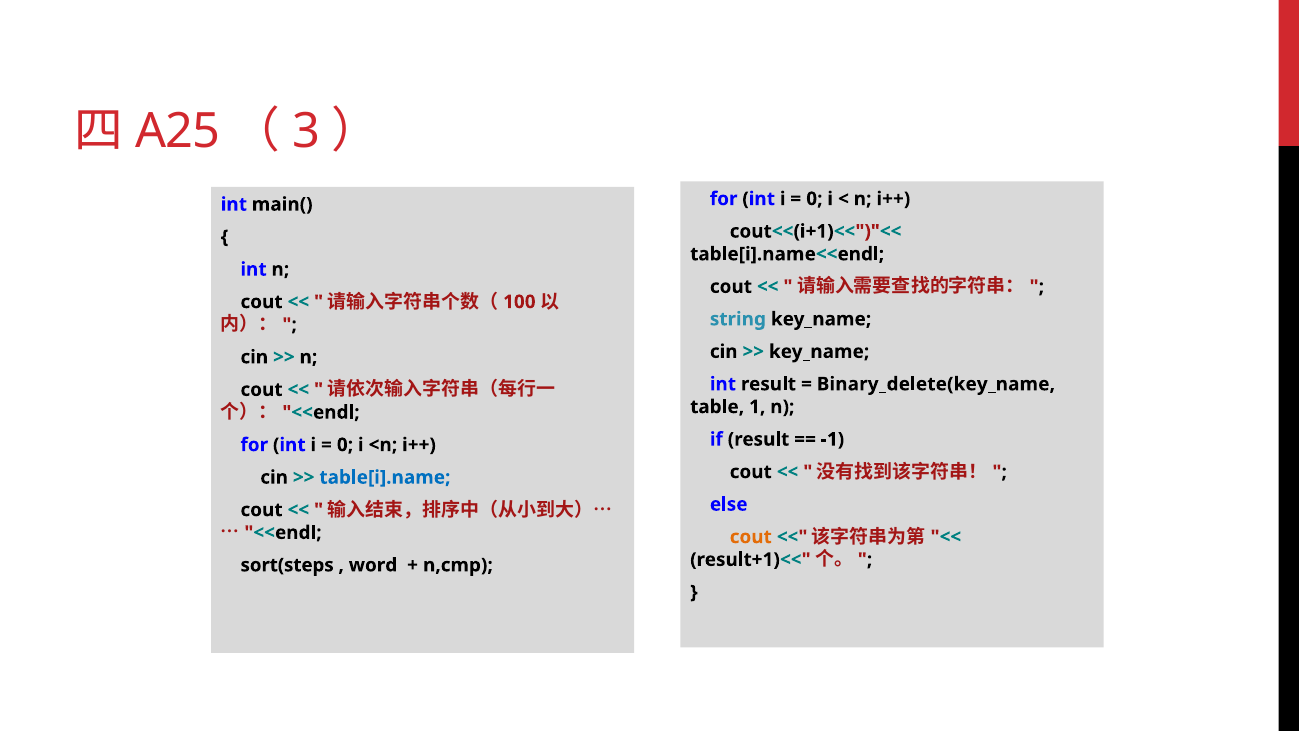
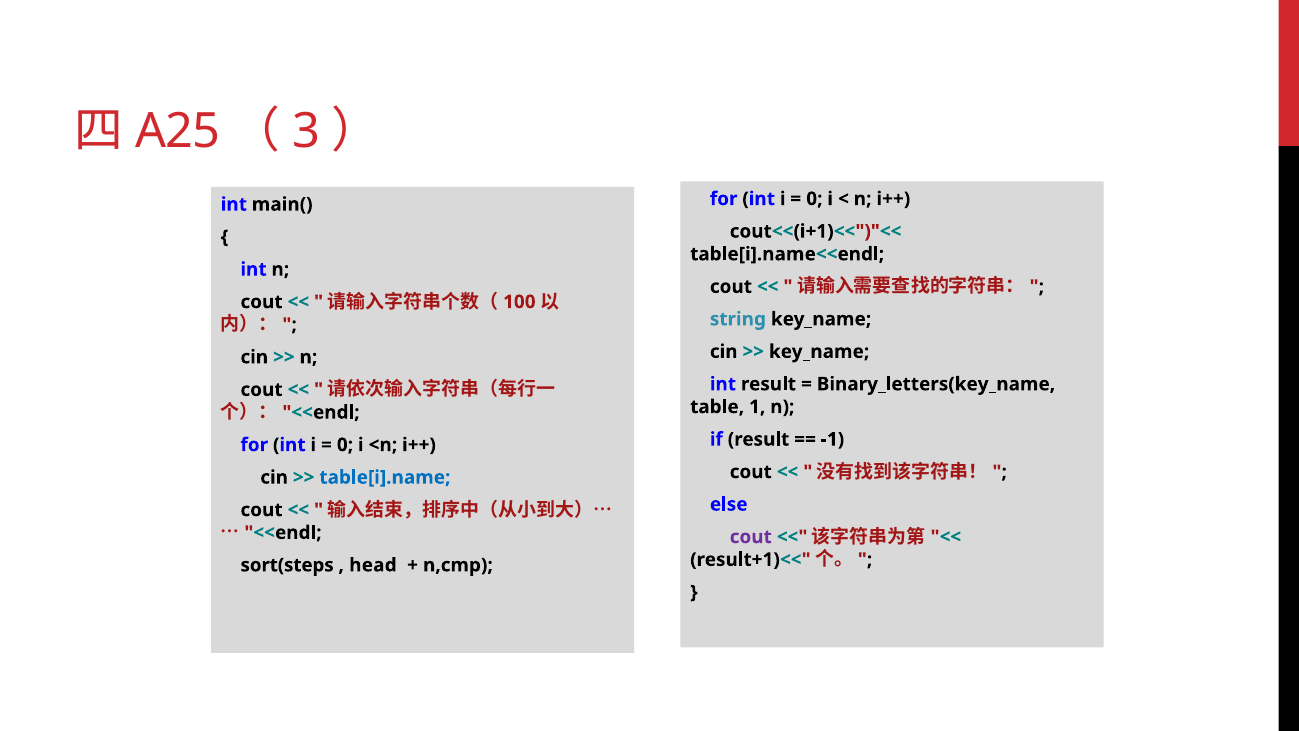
Binary_delete(key_name: Binary_delete(key_name -> Binary_letters(key_name (936, 384)
cout colour: orange -> purple (751, 537)
word: word -> head (373, 565)
